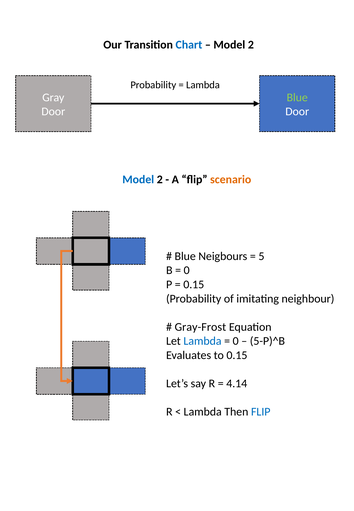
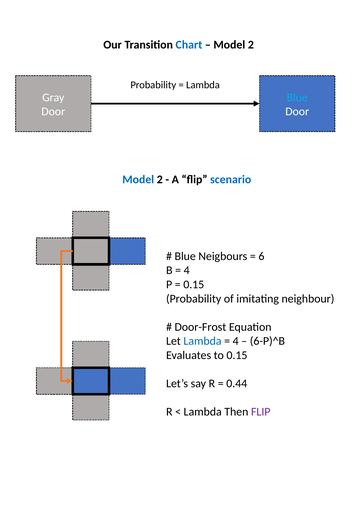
Blue colour: light green -> light blue (297, 97)
scenario colour: orange -> blue (231, 180)
5: 5 -> 6 (261, 256)
0: 0 -> 4 (187, 270)
Gray-Frost: Gray-Frost -> Door-Frost (200, 327)
0: 0 -> 4 (236, 341)
5-P)^B: 5-P)^B -> 6-P)^B (267, 341)
4.14: 4.14 -> 0.44 (237, 384)
FLIP colour: blue -> purple (261, 412)
